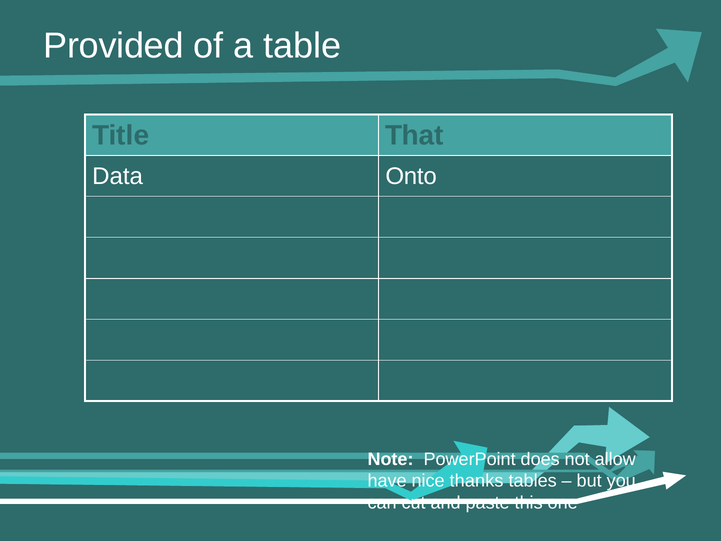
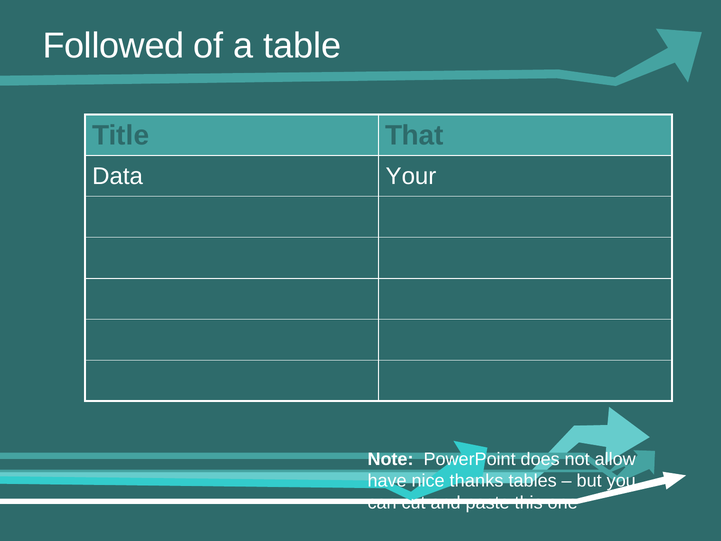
Provided: Provided -> Followed (113, 46)
Onto: Onto -> Your (411, 176)
